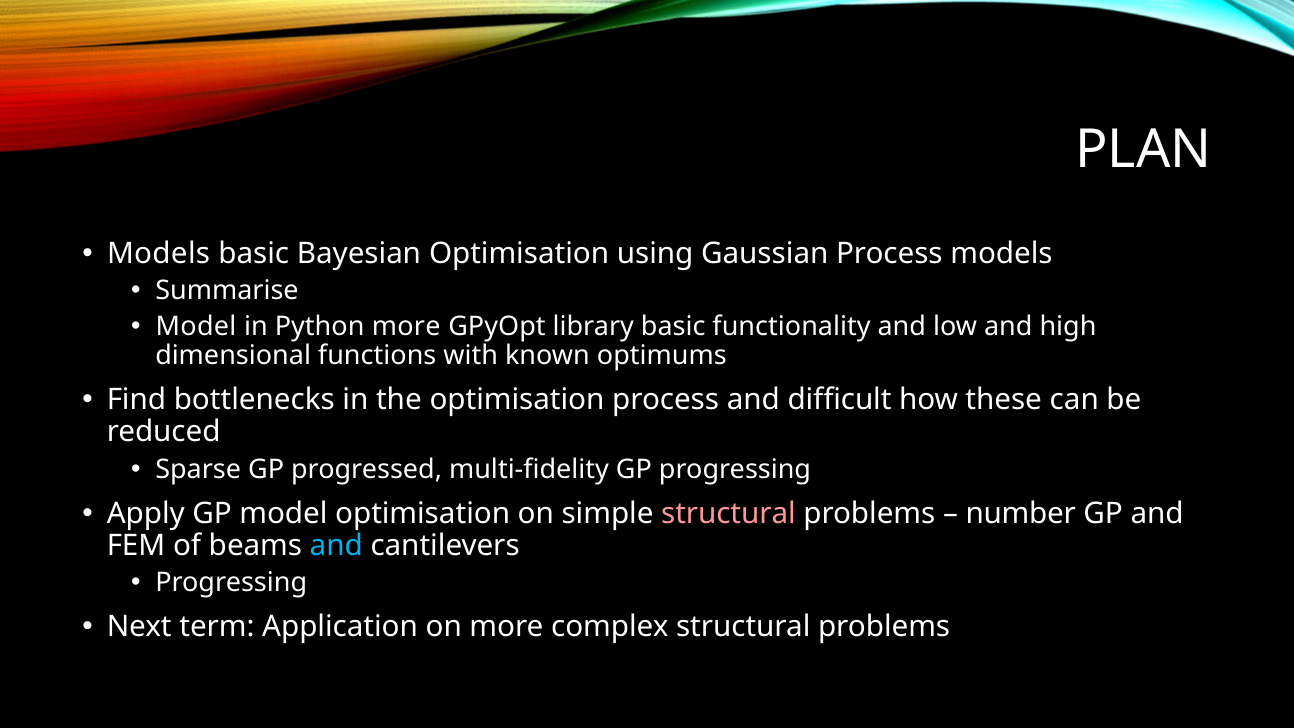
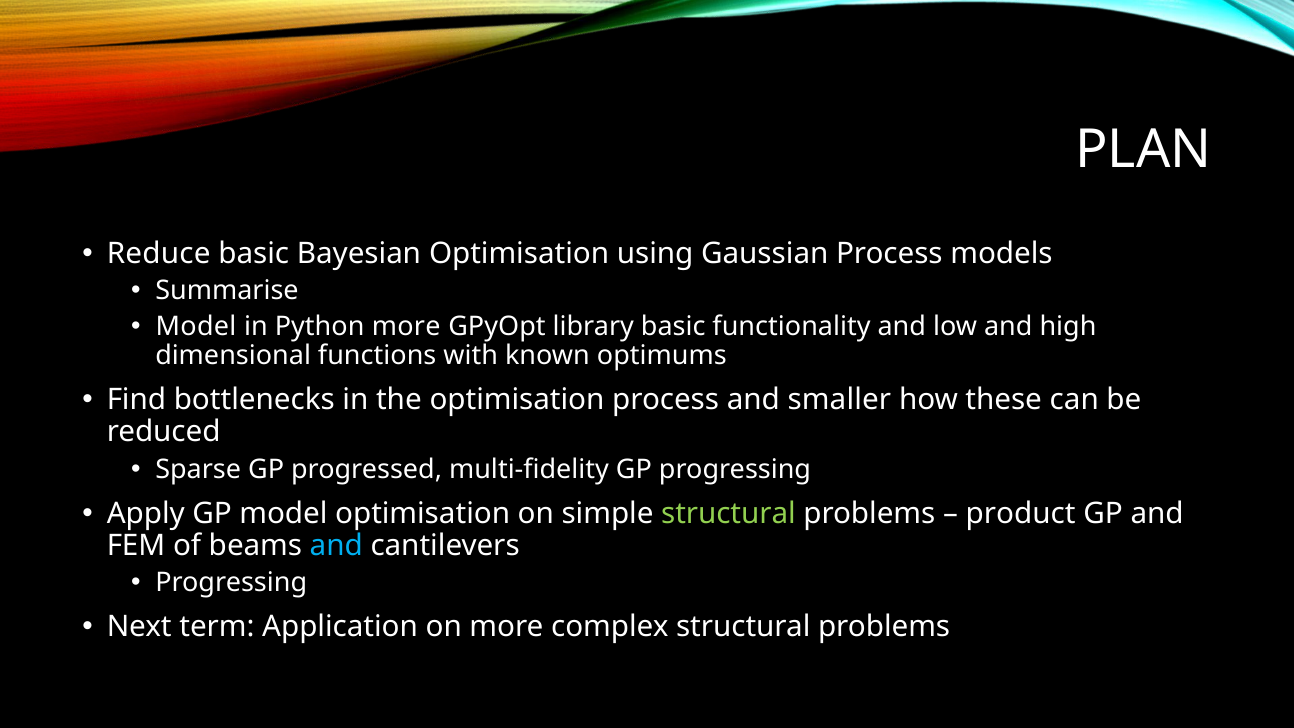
Models: Models -> Reduce (159, 254)
difficult: difficult -> smaller (839, 400)
structural colour: pink -> light green (728, 513)
number: number -> product (1021, 513)
